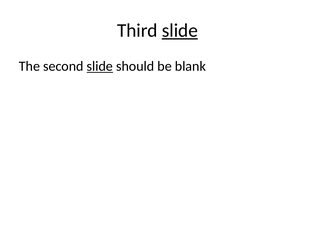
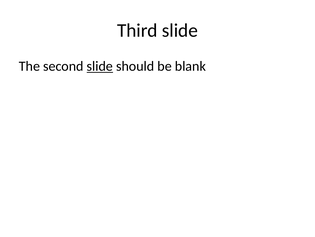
slide underline: present -> none (180, 30)
